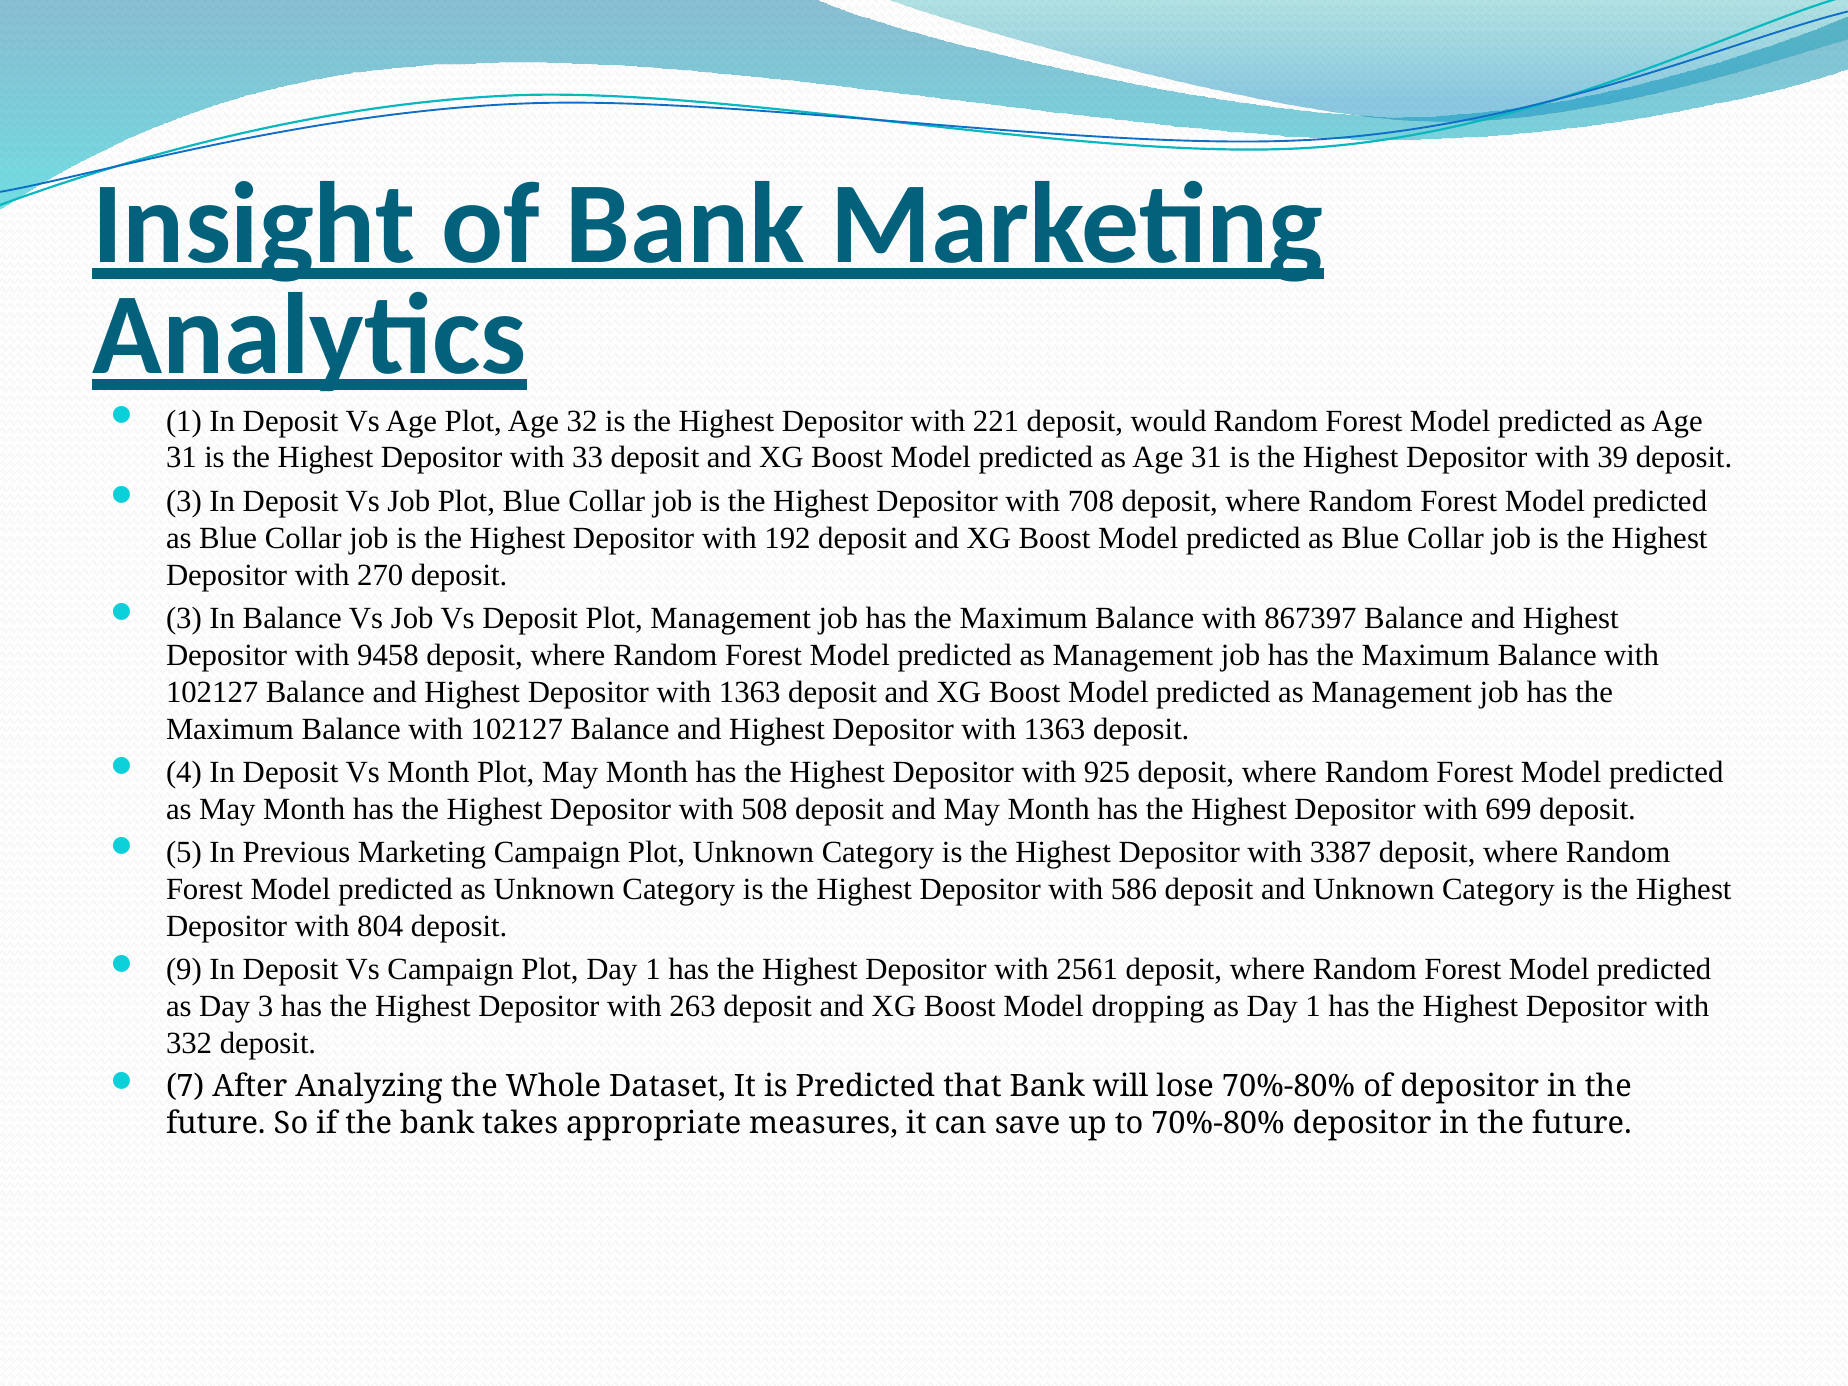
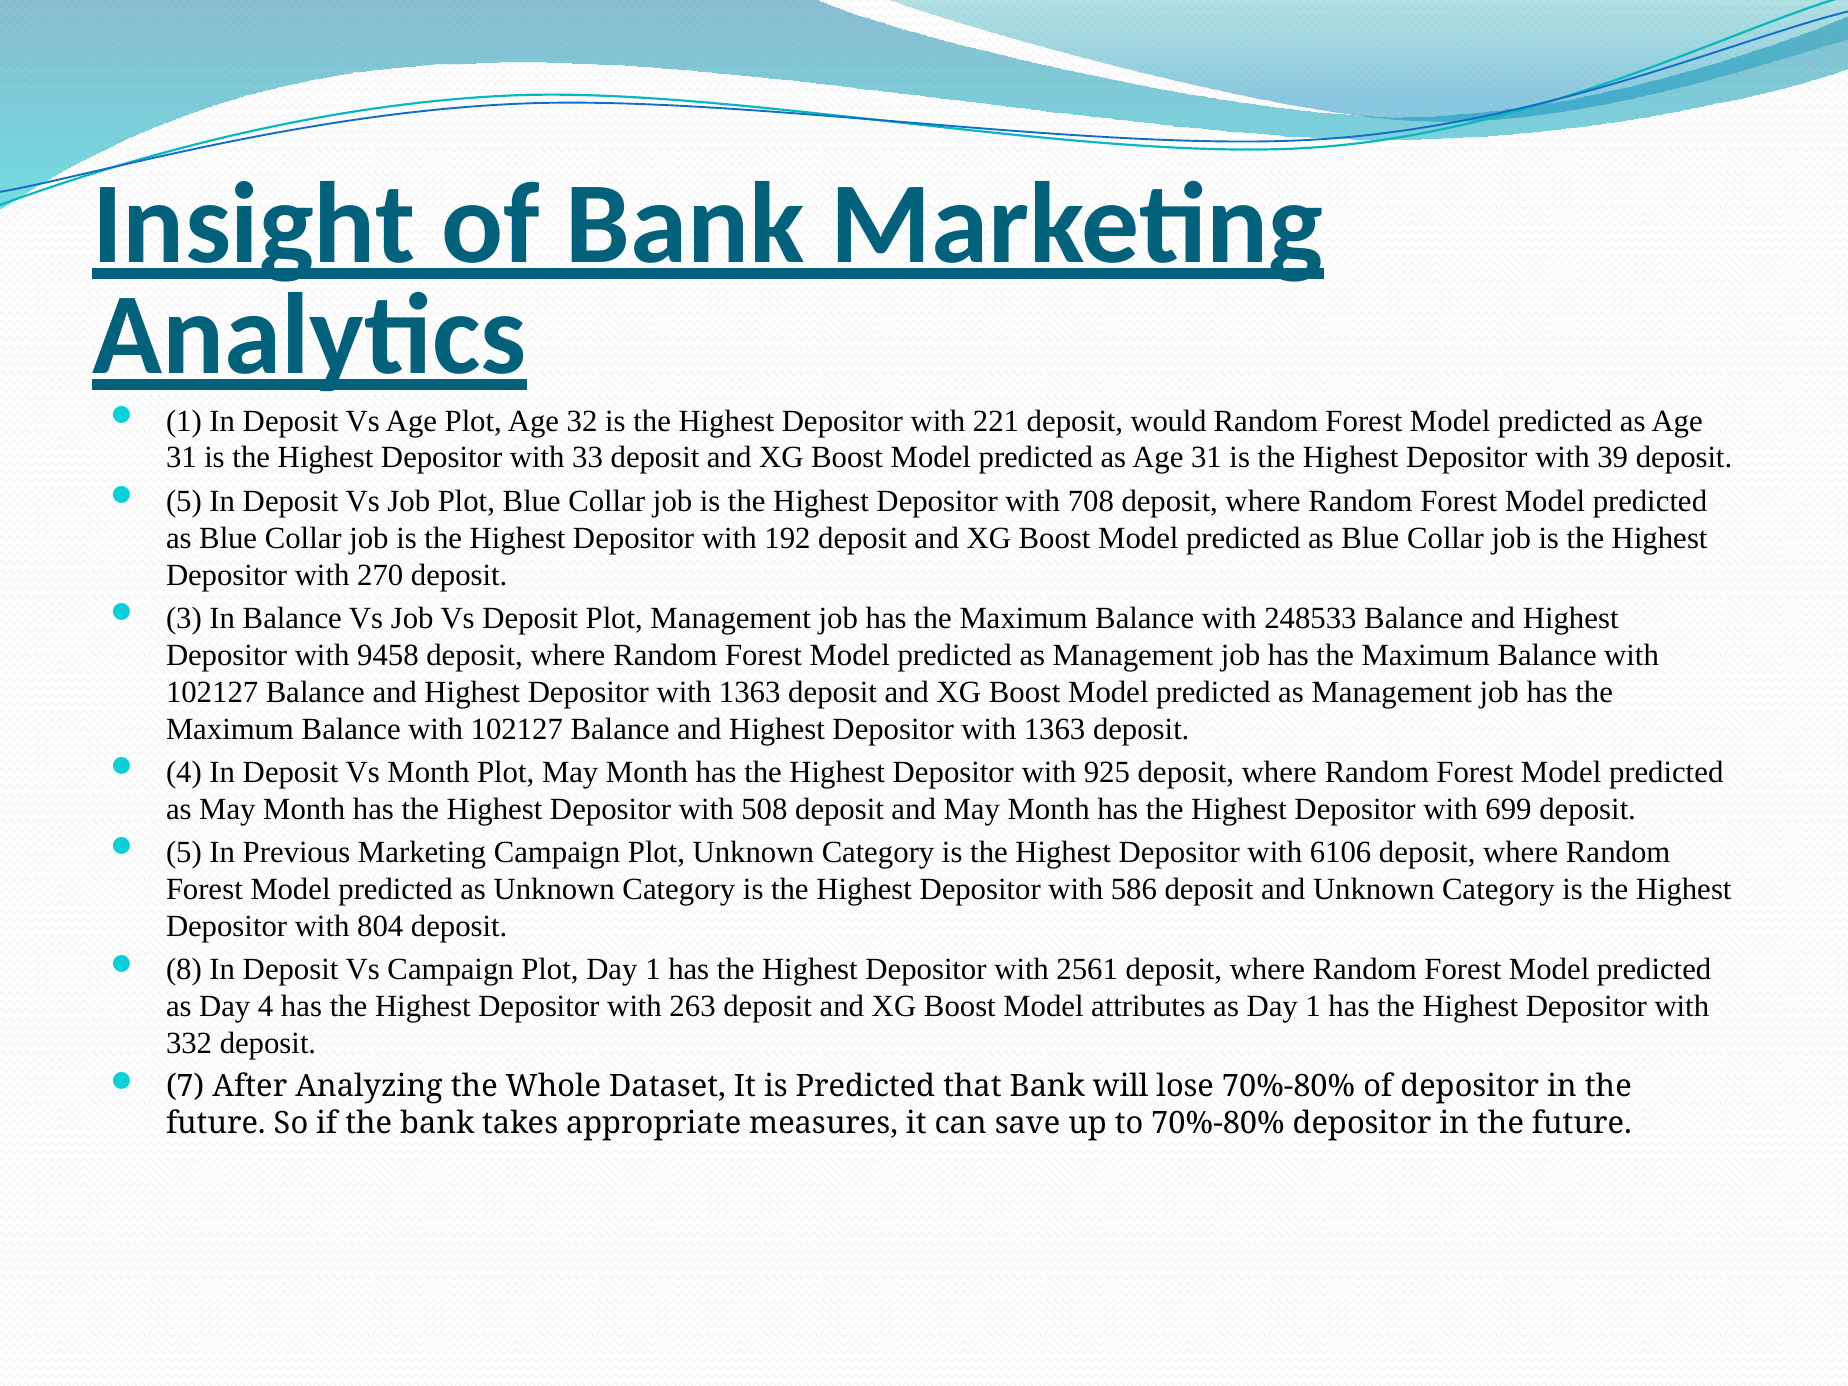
3: 3 -> 5 (184, 501)
867397: 867397 -> 248533 (1310, 618)
3387: 3387 -> 6106 (1341, 852)
9: 9 -> 8 (184, 969)
Day 3: 3 -> 4 (266, 1006)
dropping: dropping -> attributes (1148, 1006)
